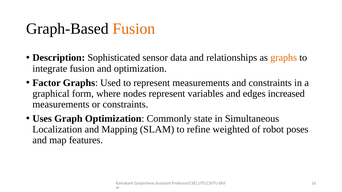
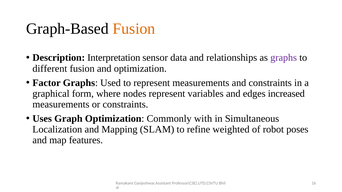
Sophisticated: Sophisticated -> Interpretation (114, 58)
graphs colour: orange -> purple (284, 58)
integrate: integrate -> different (50, 69)
state: state -> with (203, 119)
